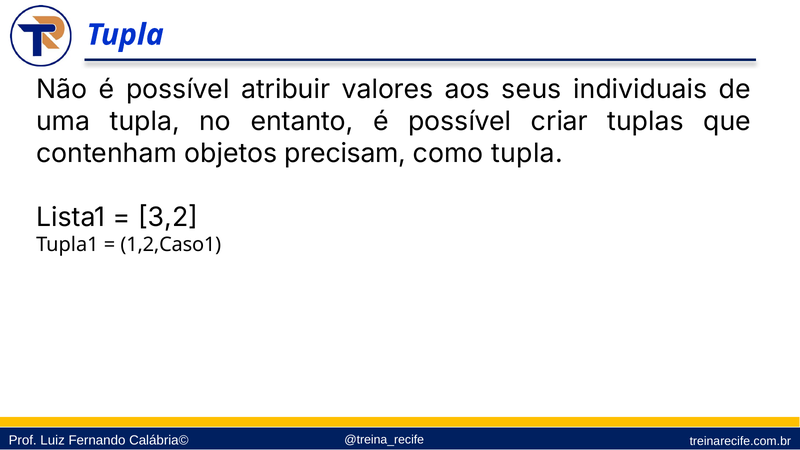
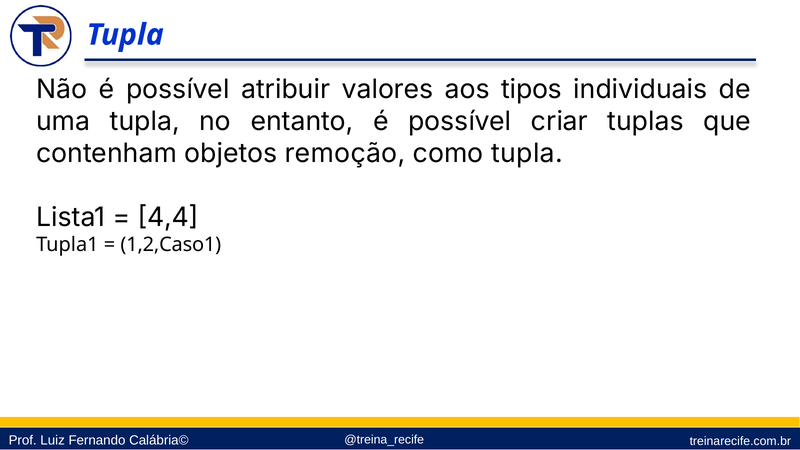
seus: seus -> tipos (532, 89)
precisam: precisam -> remoção (345, 153)
3,2: 3,2 -> 4,4 (168, 217)
